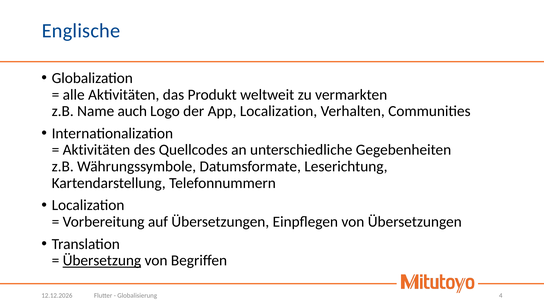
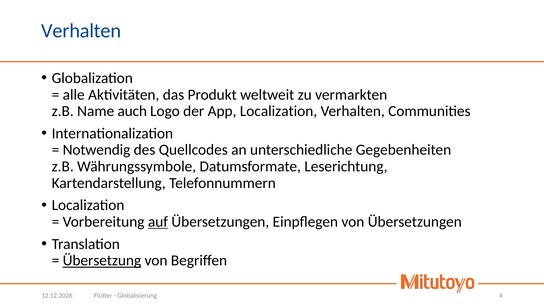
Englische: Englische -> Verhalten (81, 31)
Aktivitäten: Aktivitäten -> Notwendig (97, 150)
auf underline: none -> present (158, 222)
